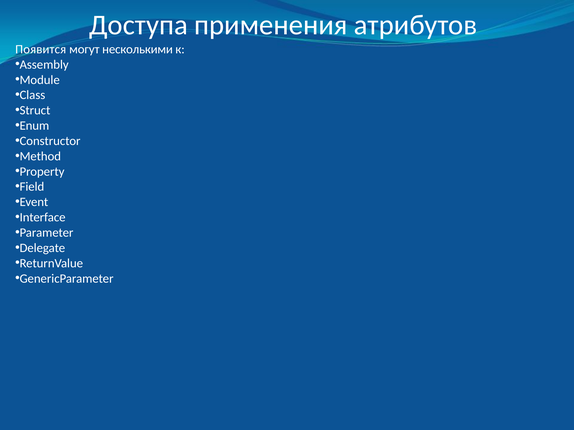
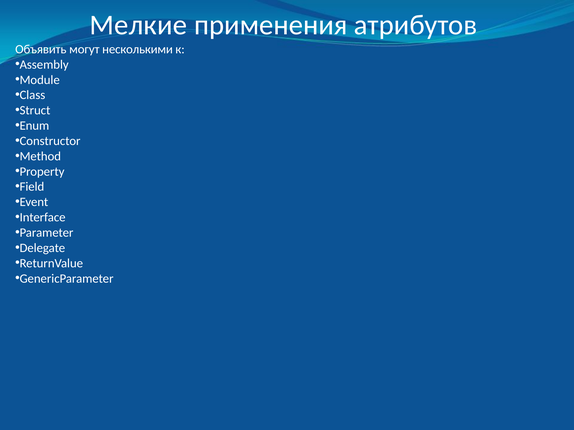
Доступа: Доступа -> Мелкие (138, 25)
Появится: Появится -> Объявить (41, 49)
